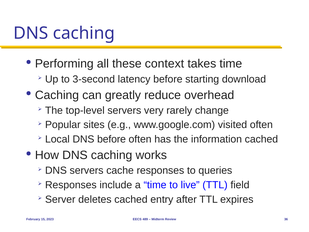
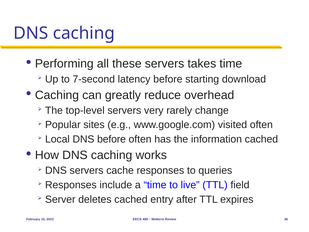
these context: context -> servers (165, 64)
3-second: 3-second -> 7-second (94, 79)
